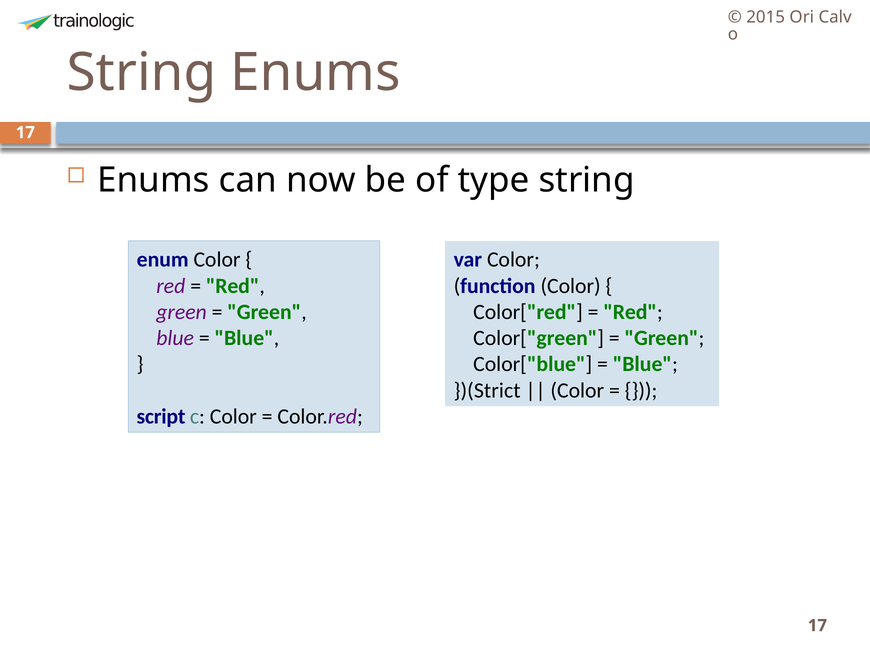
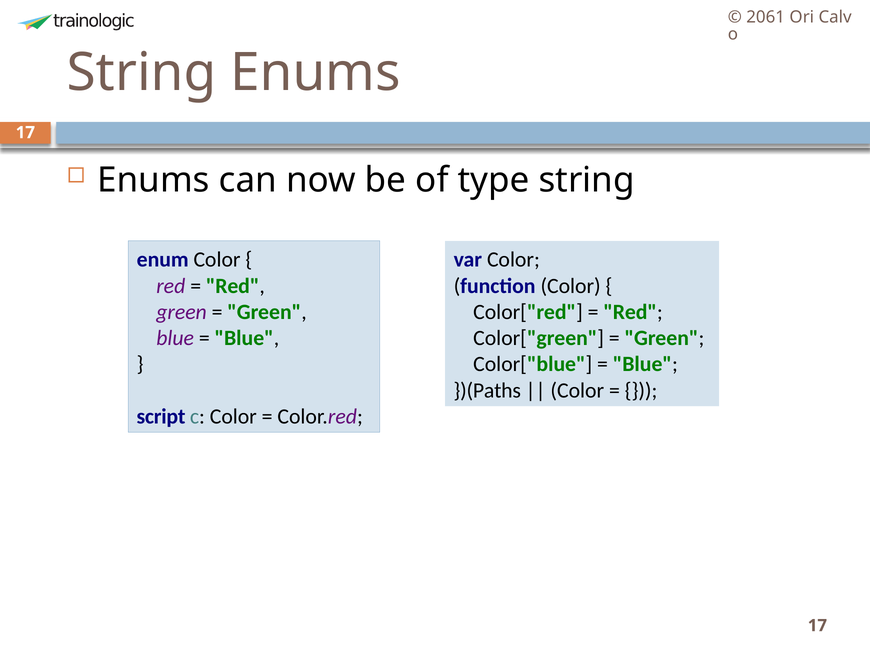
2015: 2015 -> 2061 (766, 17)
})(Strict: })(Strict -> })(Paths (487, 390)
